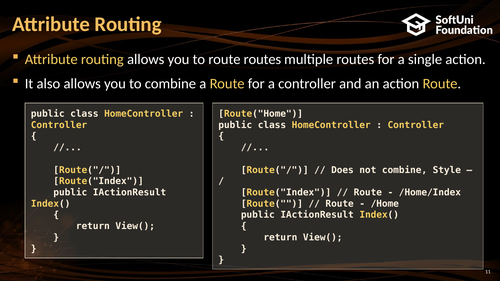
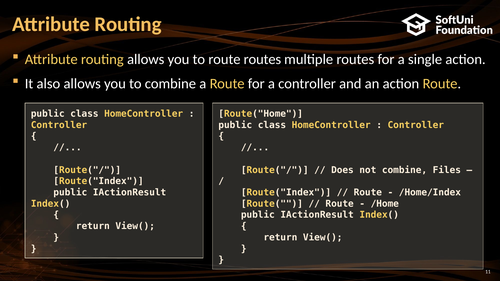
Style: Style -> Files (447, 170)
